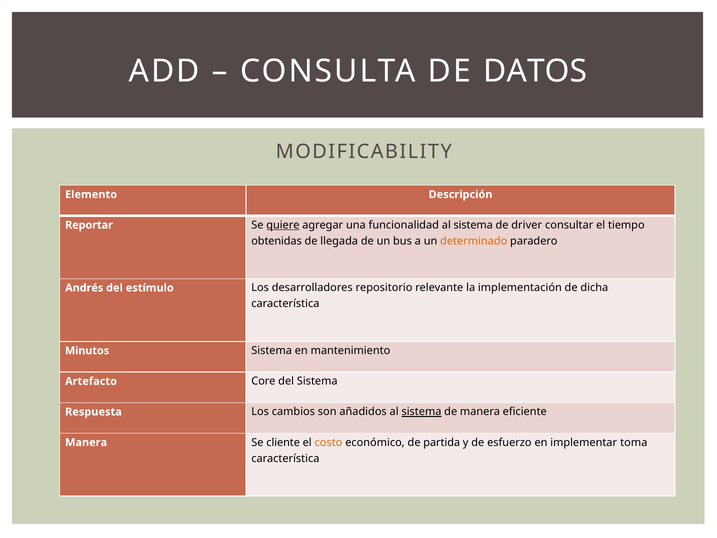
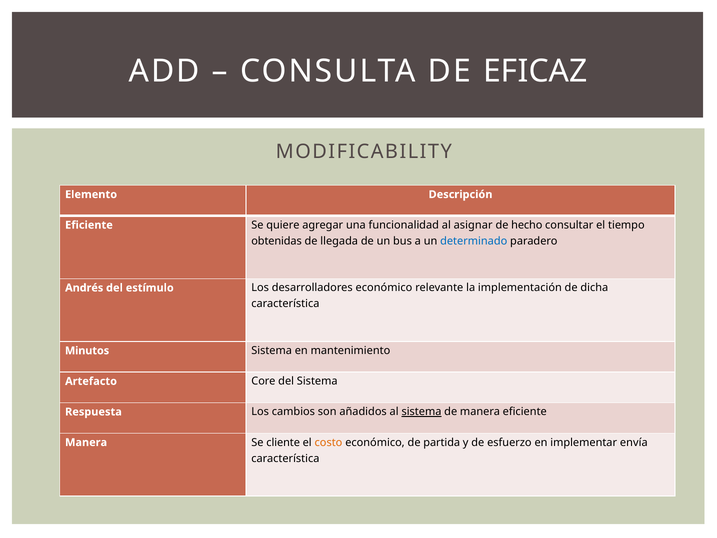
DATOS: DATOS -> EFICAZ (535, 71)
Reportar: Reportar -> Eficiente (89, 225)
quiere underline: present -> none (283, 225)
funcionalidad al sistema: sistema -> asignar (473, 225)
driver: driver -> hecho (527, 225)
determinado colour: orange -> blue (474, 241)
desarrolladores repositorio: repositorio -> económico (384, 288)
toma: toma -> envía (634, 442)
